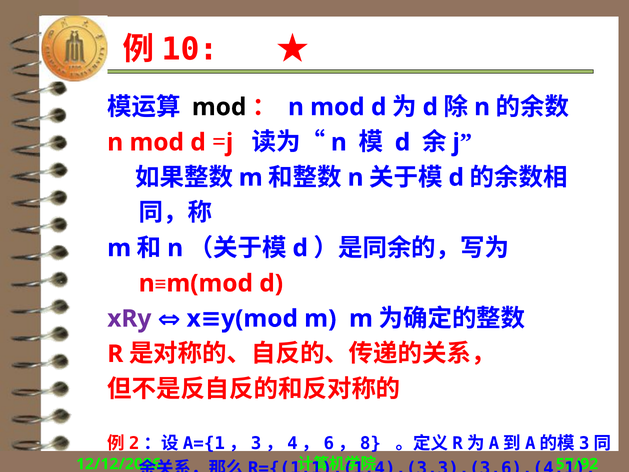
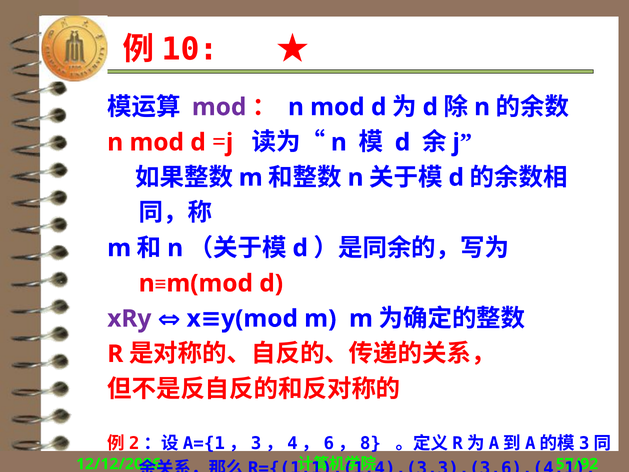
mod colour: black -> purple (219, 107)
